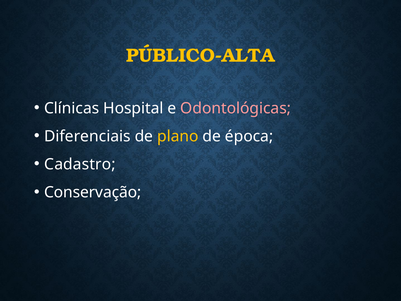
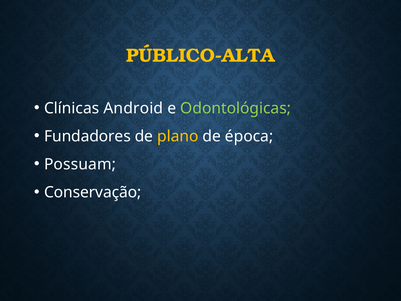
Hospital: Hospital -> Android (133, 108)
Odontológicas colour: pink -> light green (236, 108)
Diferenciais: Diferenciais -> Fundadores (87, 136)
Cadastro: Cadastro -> Possuam (80, 164)
